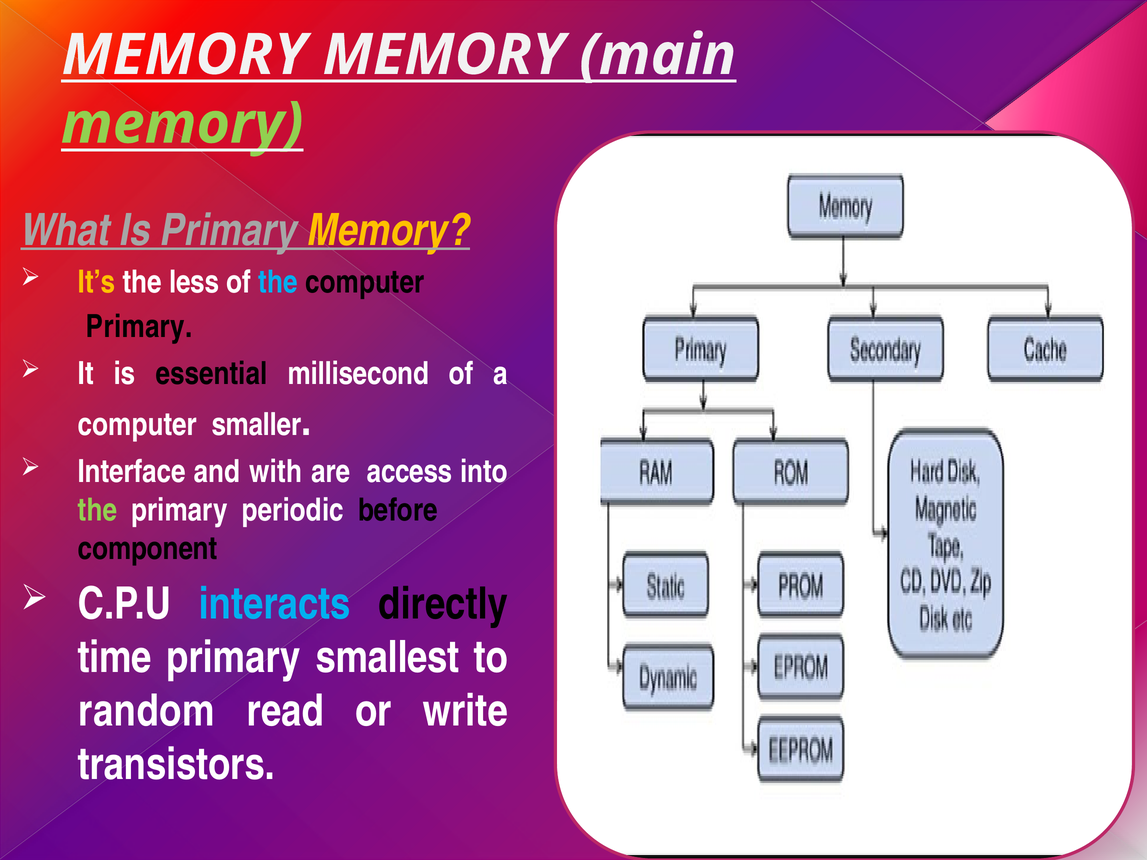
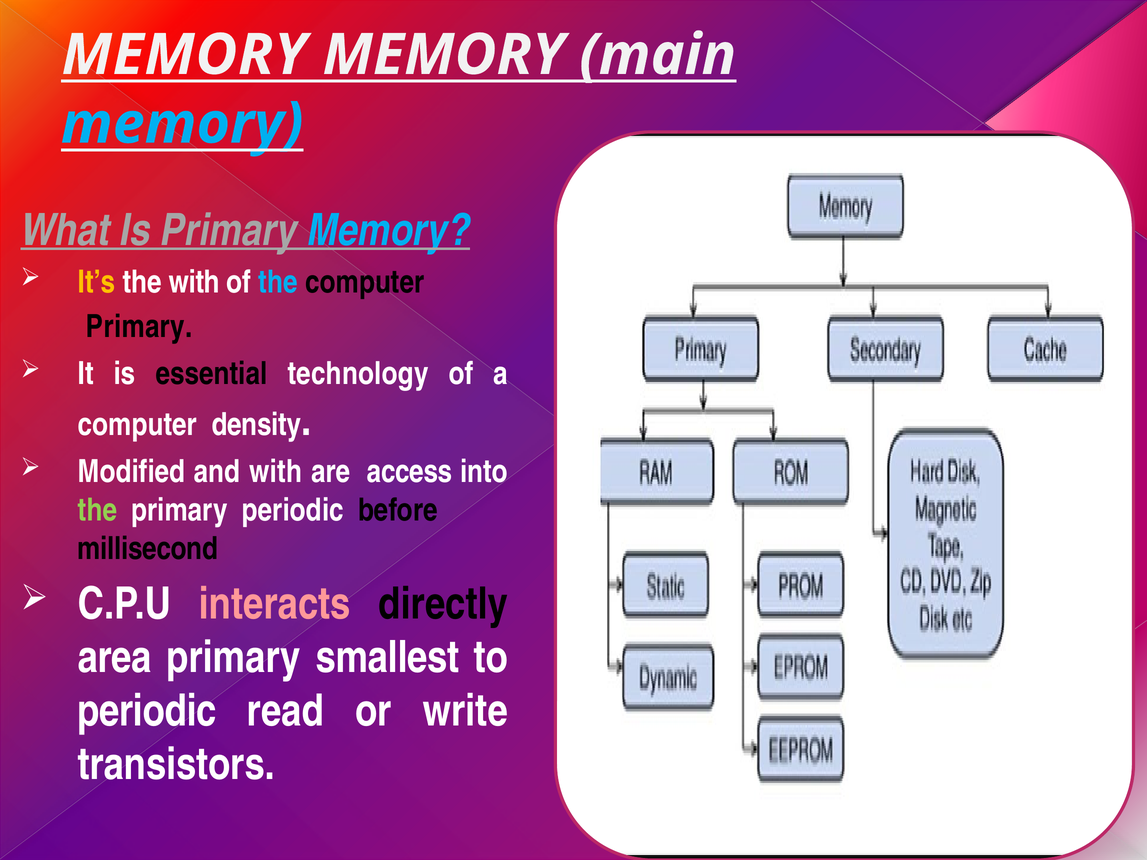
memory colour: light green -> light blue (182, 124)
Memory colour: yellow -> light blue (388, 231)
the less: less -> with (194, 282)
millisecond: millisecond -> technology (358, 374)
smaller: smaller -> density (256, 425)
Interface: Interface -> Modified (132, 472)
component: component -> millisecond (148, 549)
interacts colour: light blue -> pink (275, 604)
time: time -> area (115, 658)
random: random -> periodic (147, 711)
